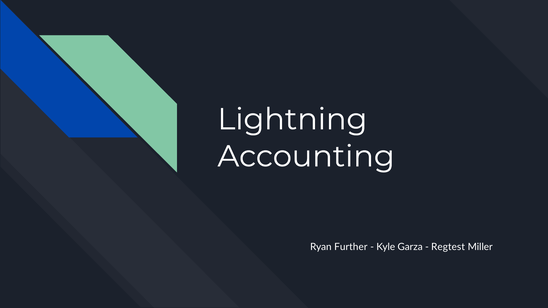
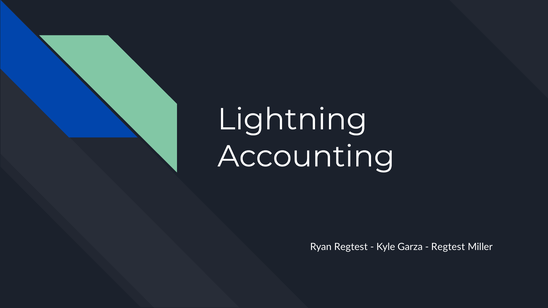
Ryan Further: Further -> Regtest (351, 247)
